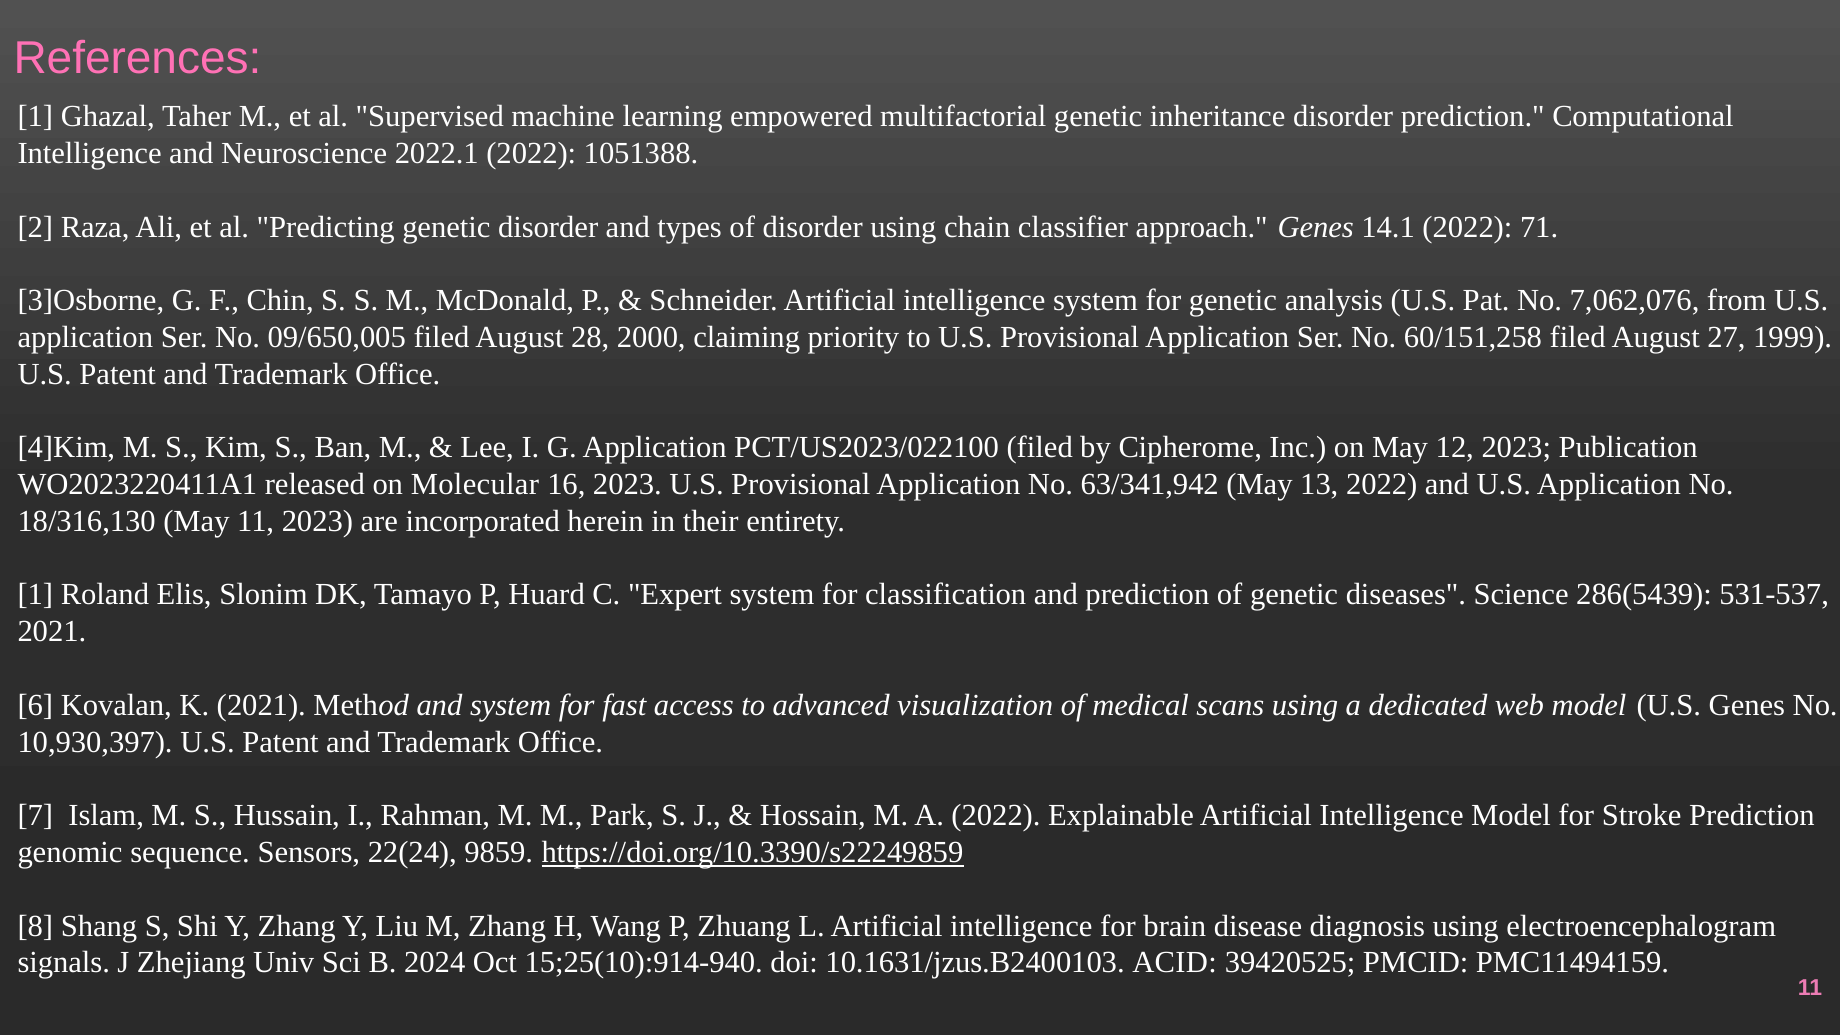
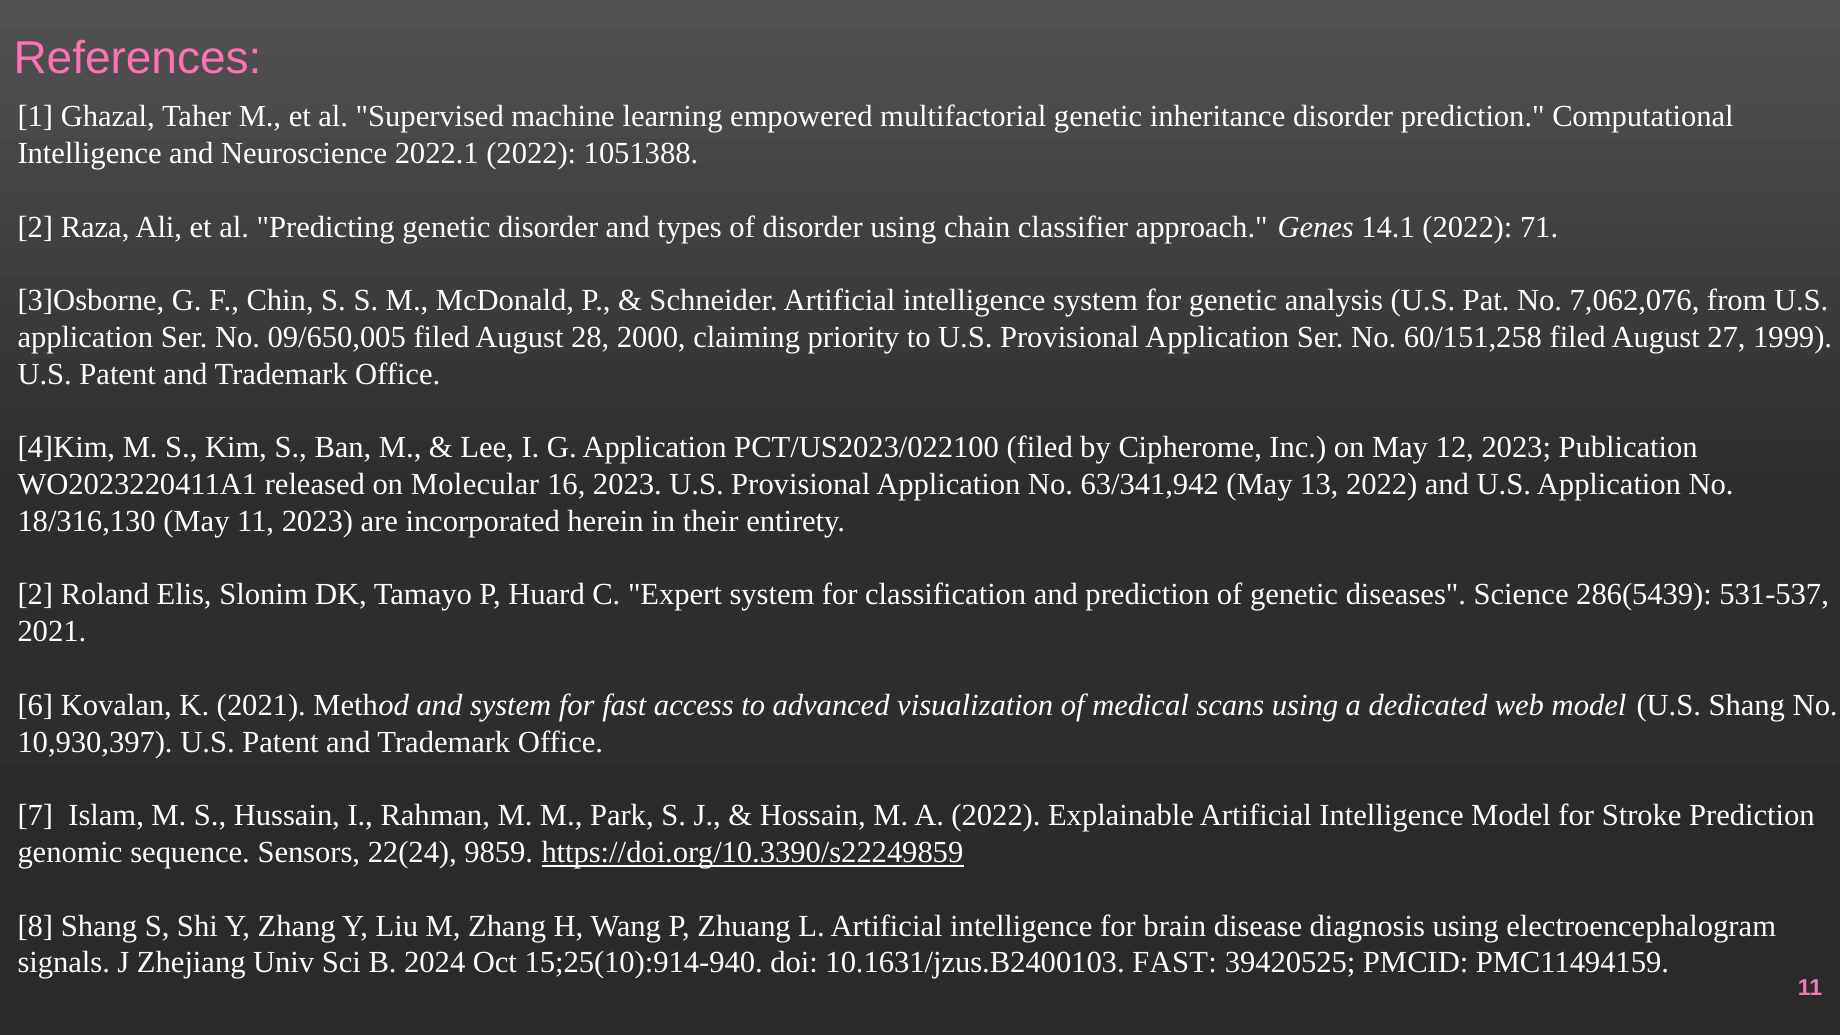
1: 1 -> 2 (35, 595)
U.S Genes: Genes -> Shang (1747, 705)
10.1631/jzus.B2400103 ACID: ACID -> FAST (1175, 963)
